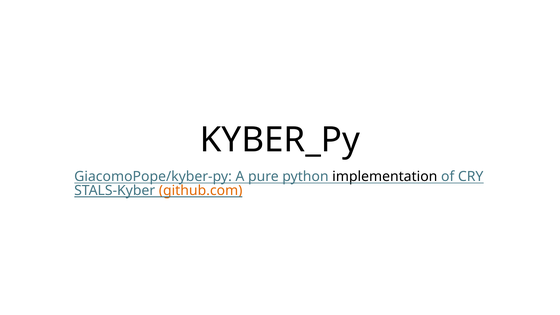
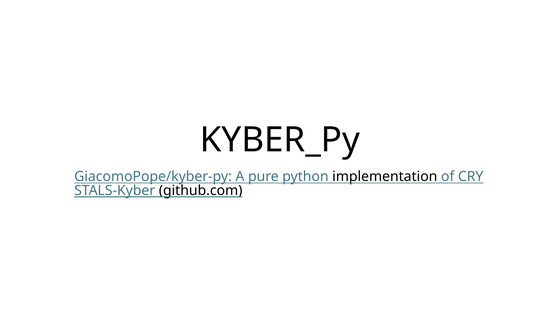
github.com colour: orange -> black (201, 190)
